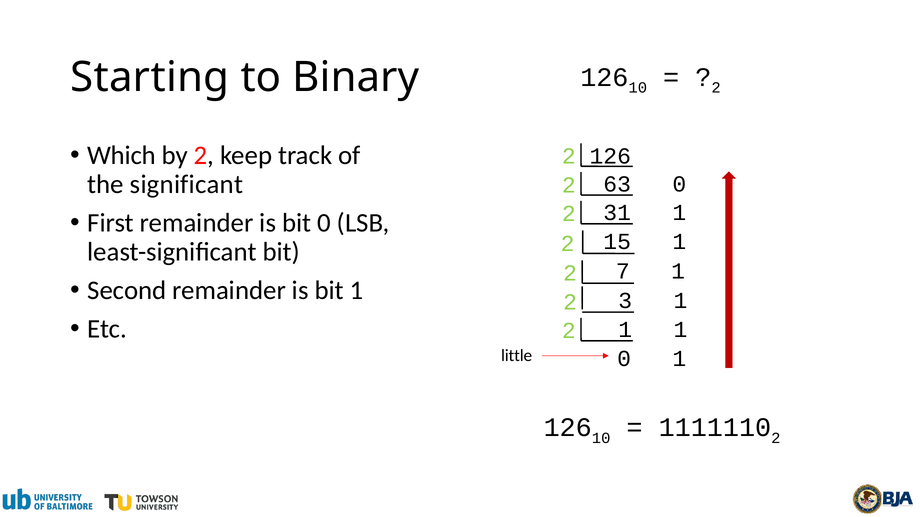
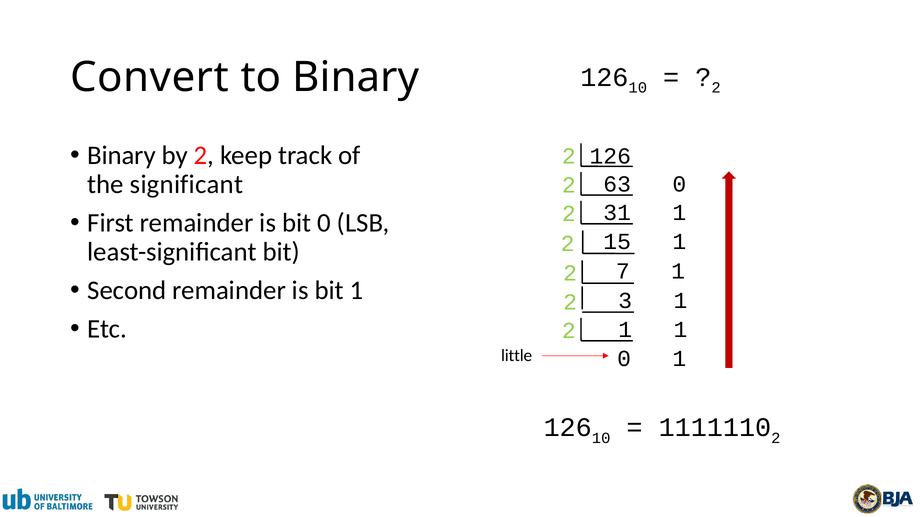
Starting: Starting -> Convert (150, 77)
Which: Which -> Binary (122, 156)
